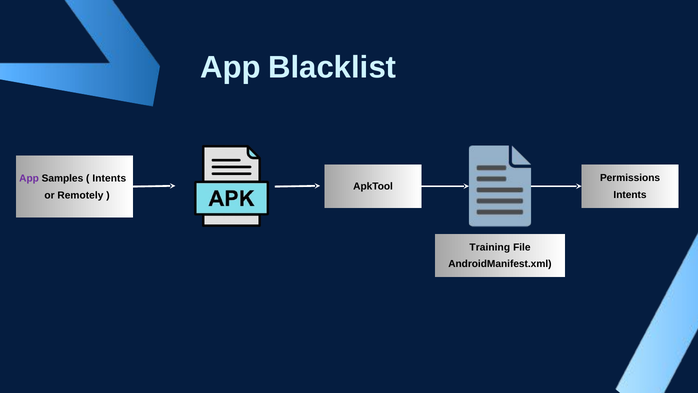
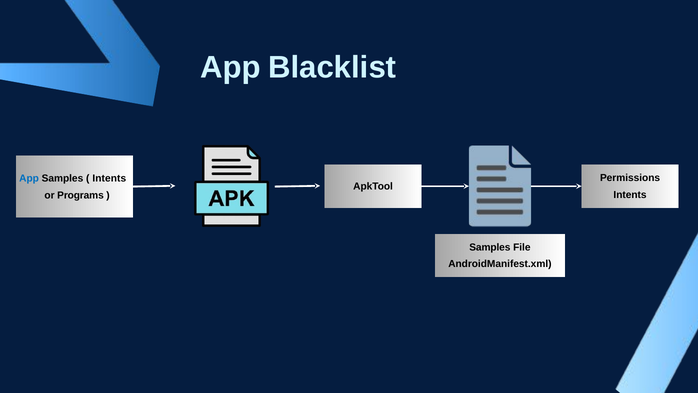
App colour: purple -> blue (29, 178)
Remotely: Remotely -> Programs (81, 195)
Training: Training -> Samples (490, 247)
